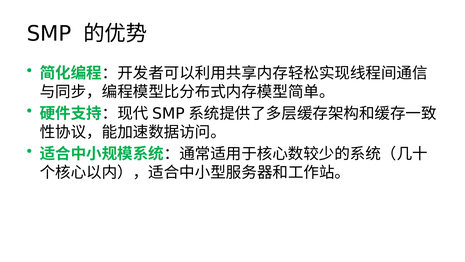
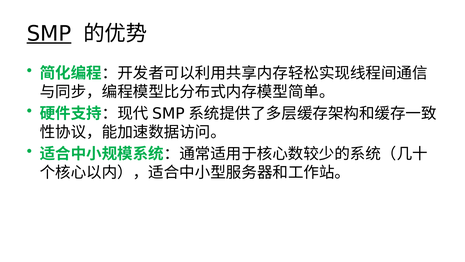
SMP underline: none -> present (49, 34)
